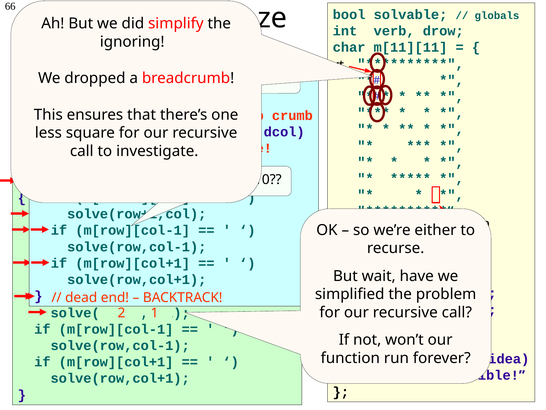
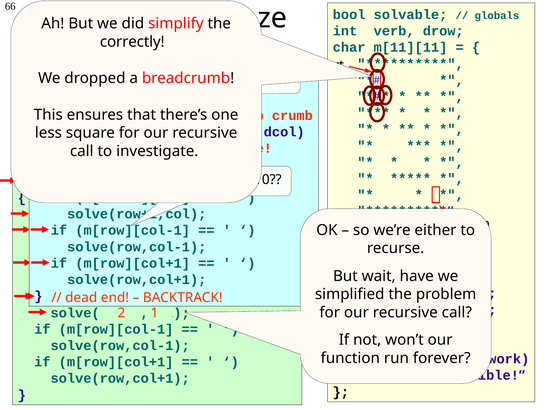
ignoring: ignoring -> correctly (132, 42)
idea: idea -> work (509, 359)
